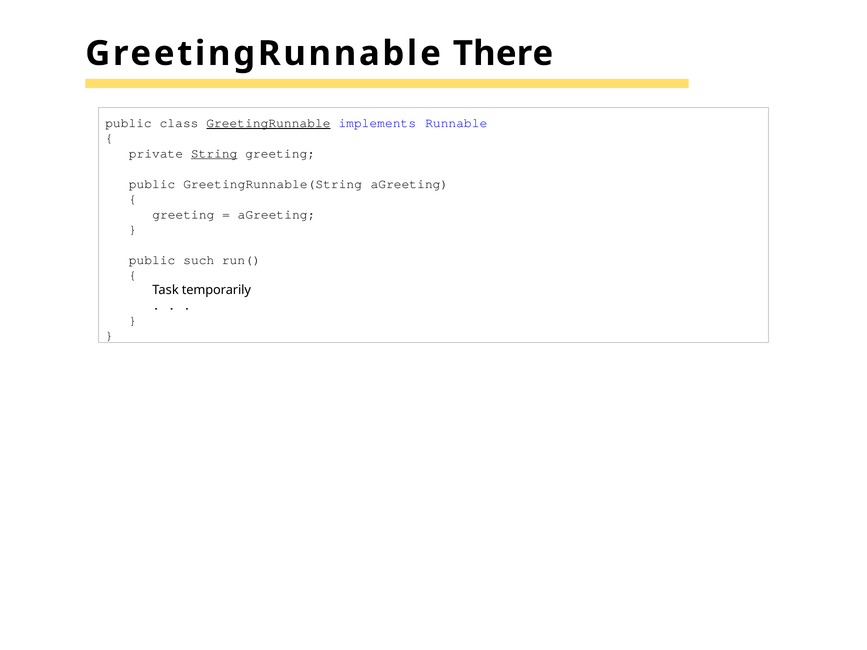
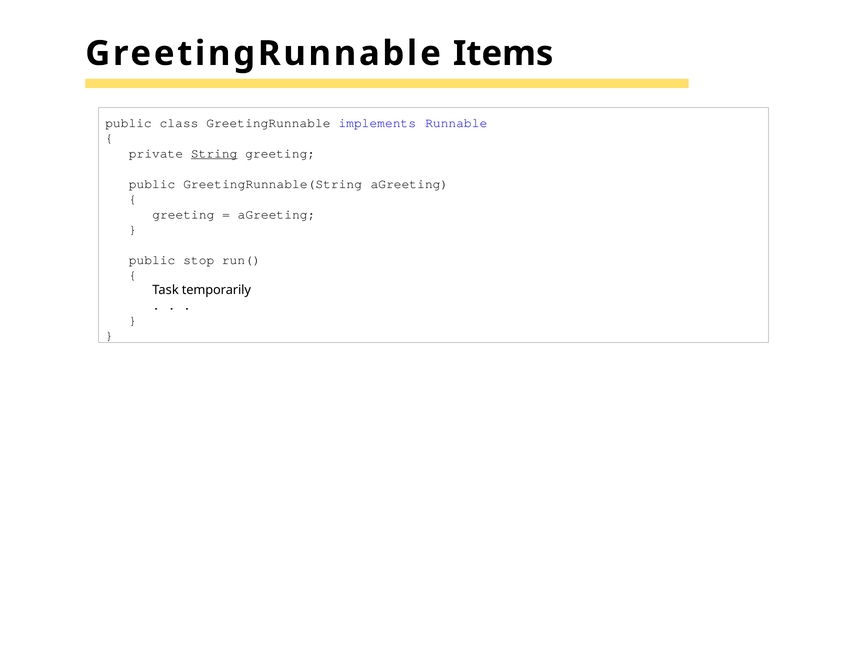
There: There -> Items (503, 54)
GreetingRunnable underline: present -> none (268, 123)
such: such -> stop (199, 260)
